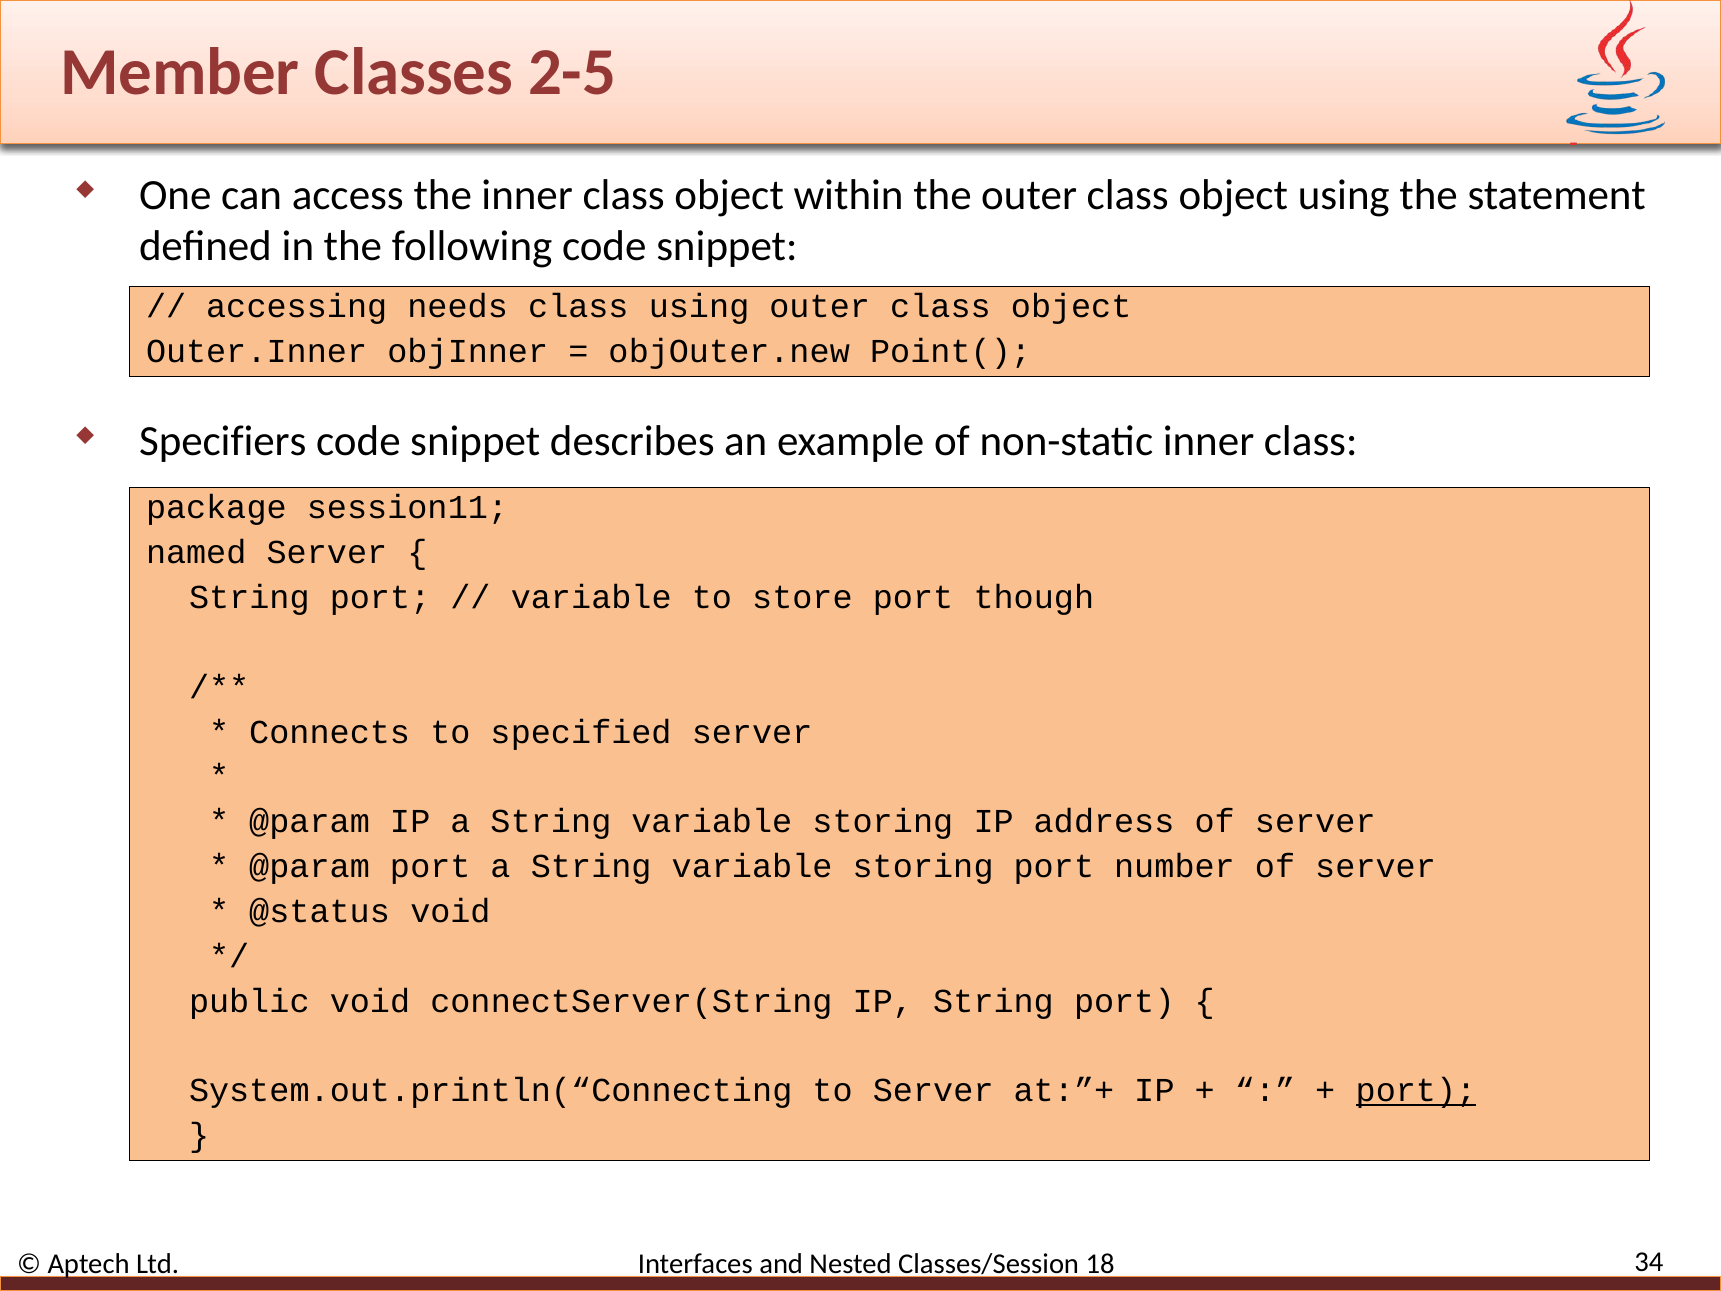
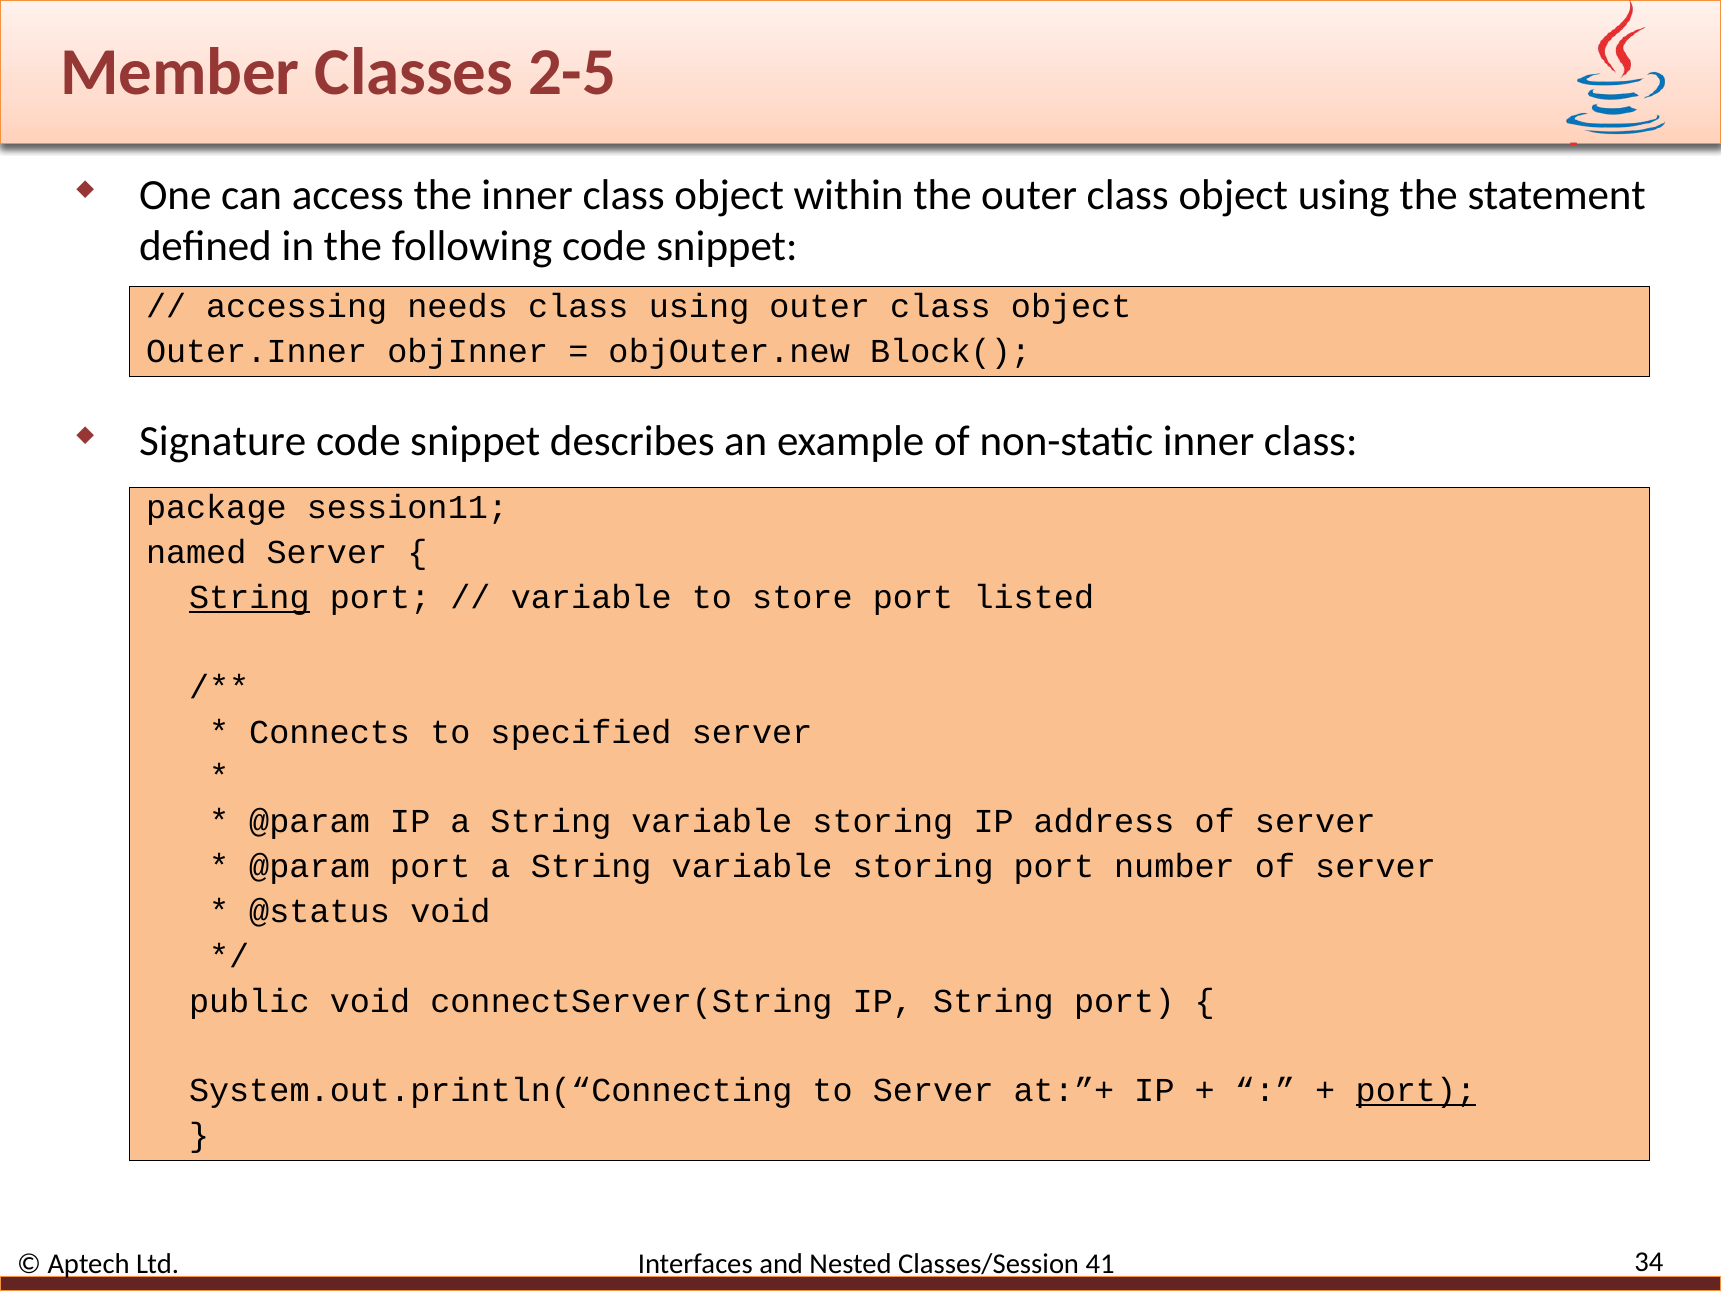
Point(: Point( -> Block( (951, 352)
Specifiers: Specifiers -> Signature (223, 441)
String underline: none -> present (249, 597)
though: though -> listed (1034, 597)
18: 18 -> 41 (1100, 1264)
